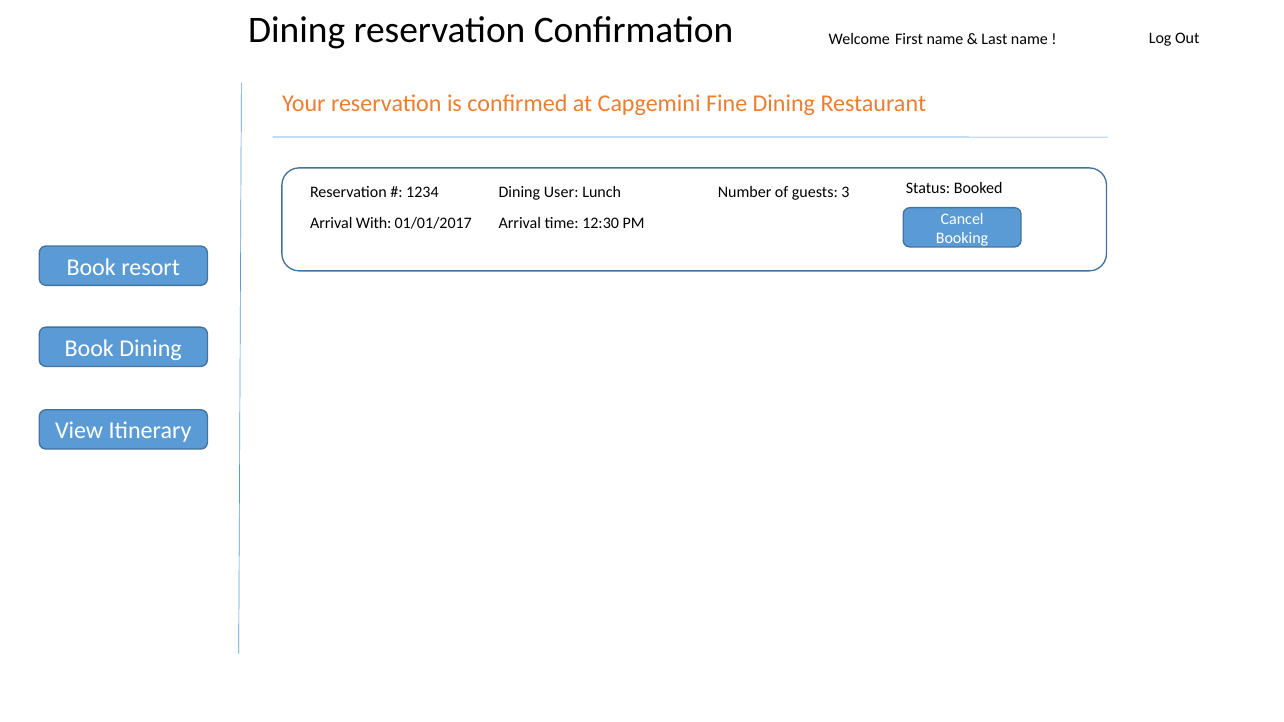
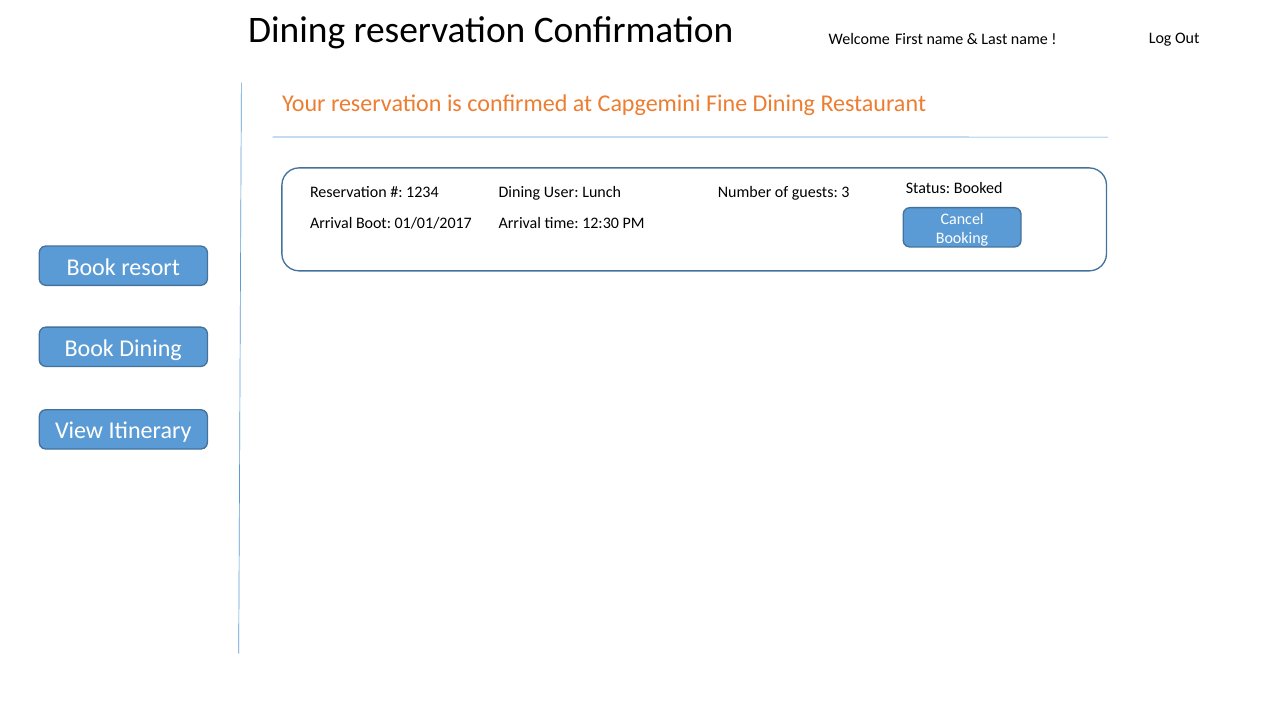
With: With -> Boot (374, 224)
